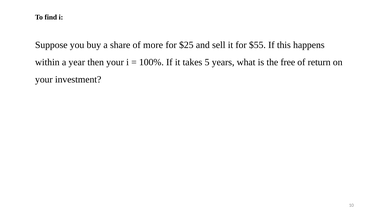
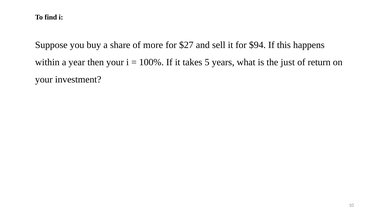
$25: $25 -> $27 (186, 45)
$55: $55 -> $94 (257, 45)
free: free -> just (288, 62)
